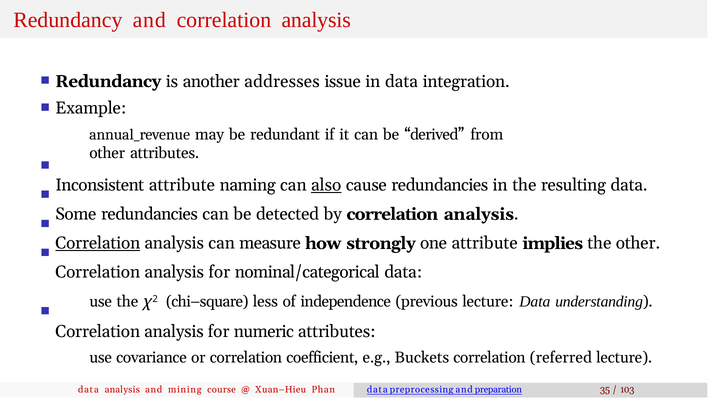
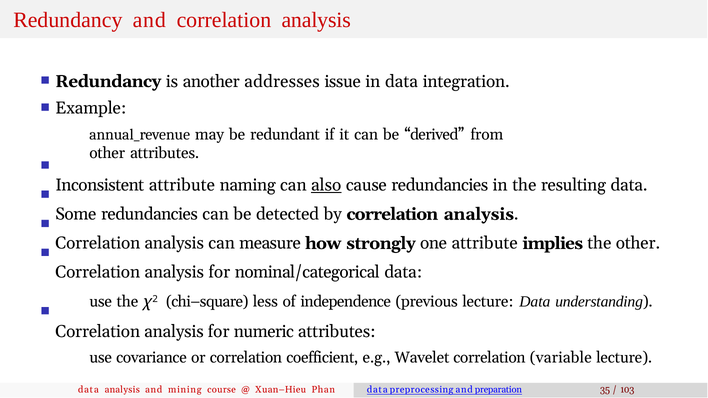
Correlation underline: present -> none (98, 244)
Buckets: Buckets -> Wavelet (422, 358)
referred: referred -> variable (561, 358)
